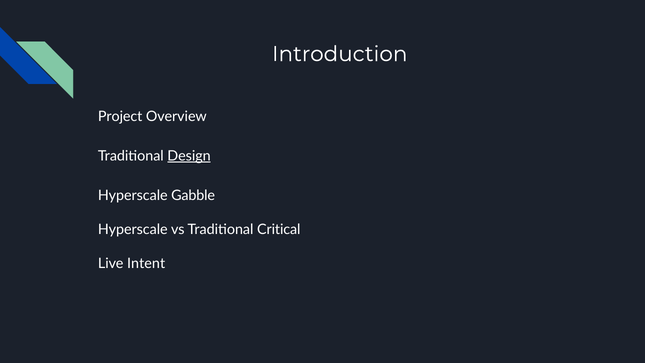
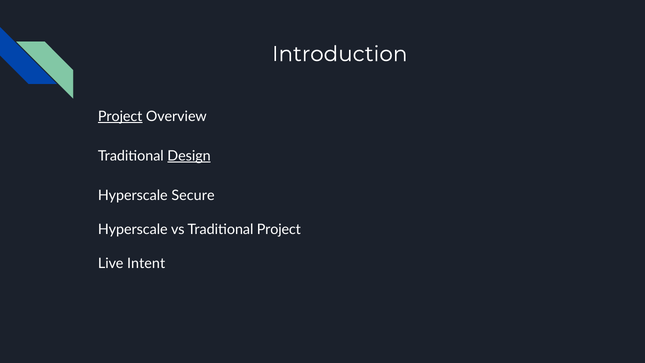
Project underline: none -> present (120, 116)
Gabble: Gabble -> Secure (193, 195)
Traditional Critical: Critical -> Project (279, 229)
